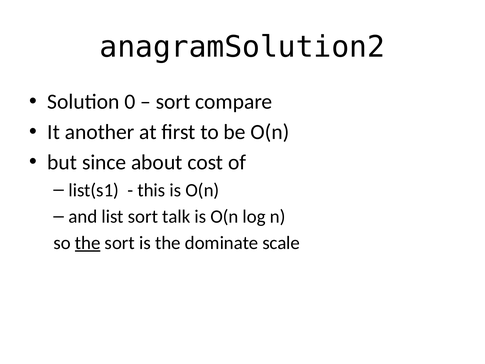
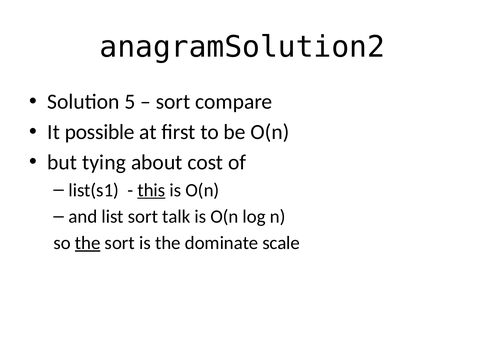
0: 0 -> 5 (130, 102)
another: another -> possible (100, 132)
since: since -> tying (104, 162)
this underline: none -> present (151, 190)
